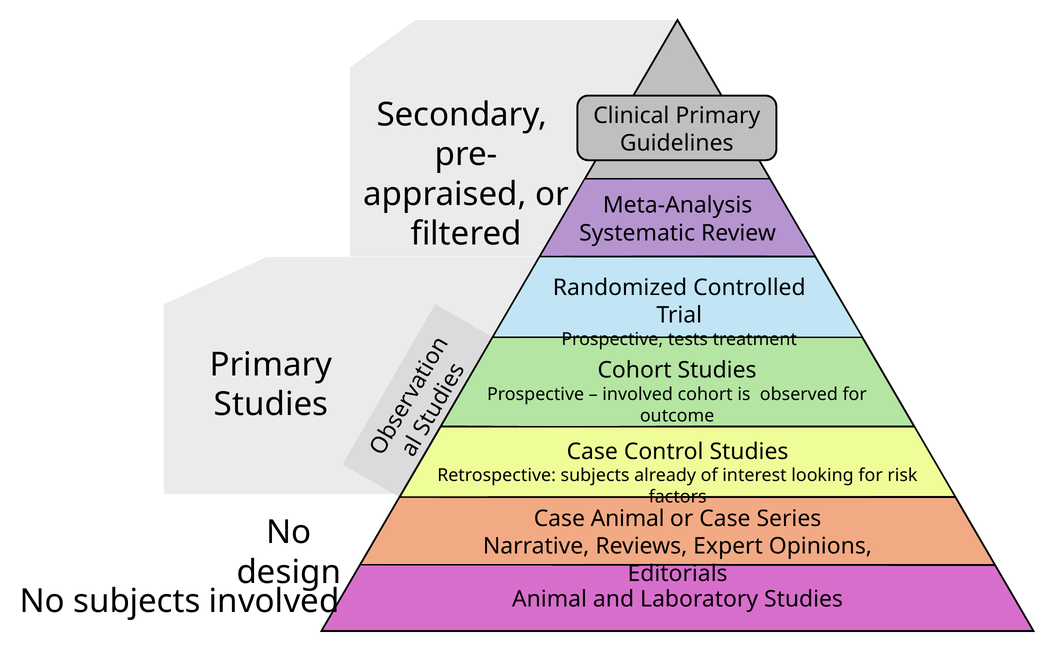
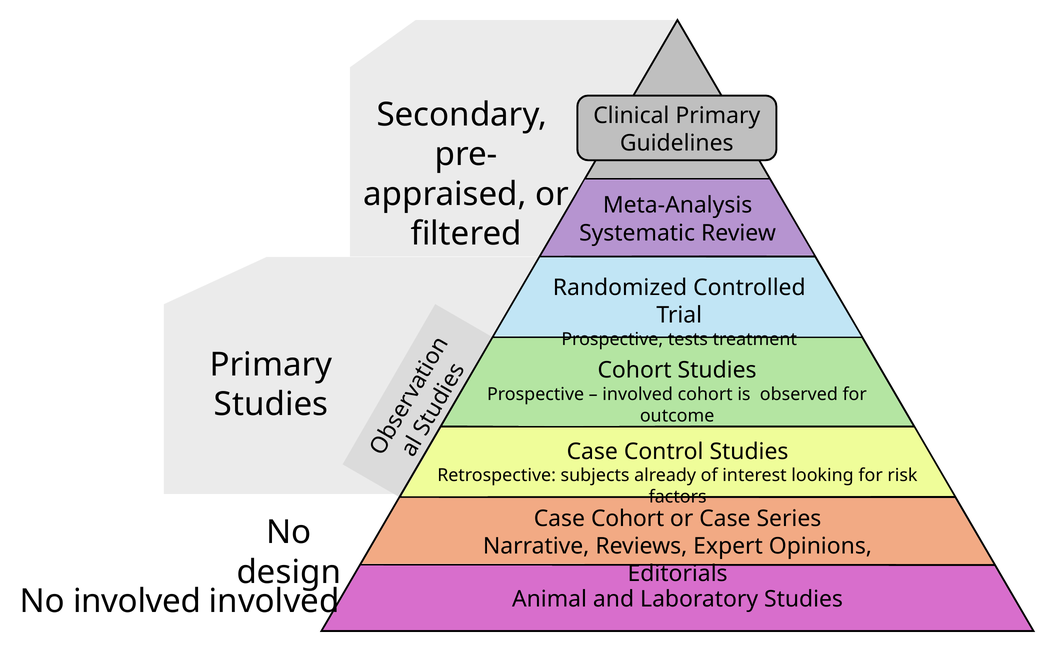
Case Animal: Animal -> Cohort (628, 519)
No subjects: subjects -> involved (137, 601)
